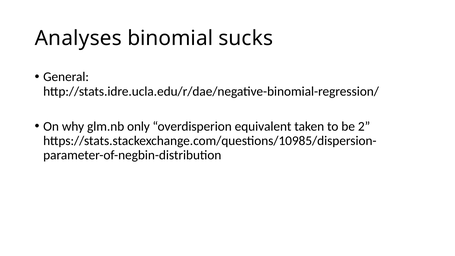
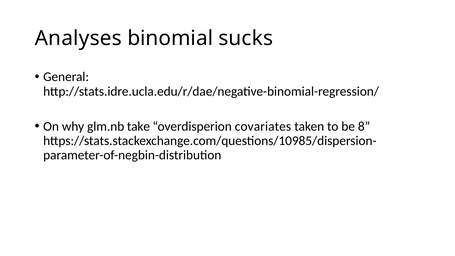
only: only -> take (138, 126)
equivalent: equivalent -> covariates (263, 126)
2: 2 -> 8 (364, 126)
